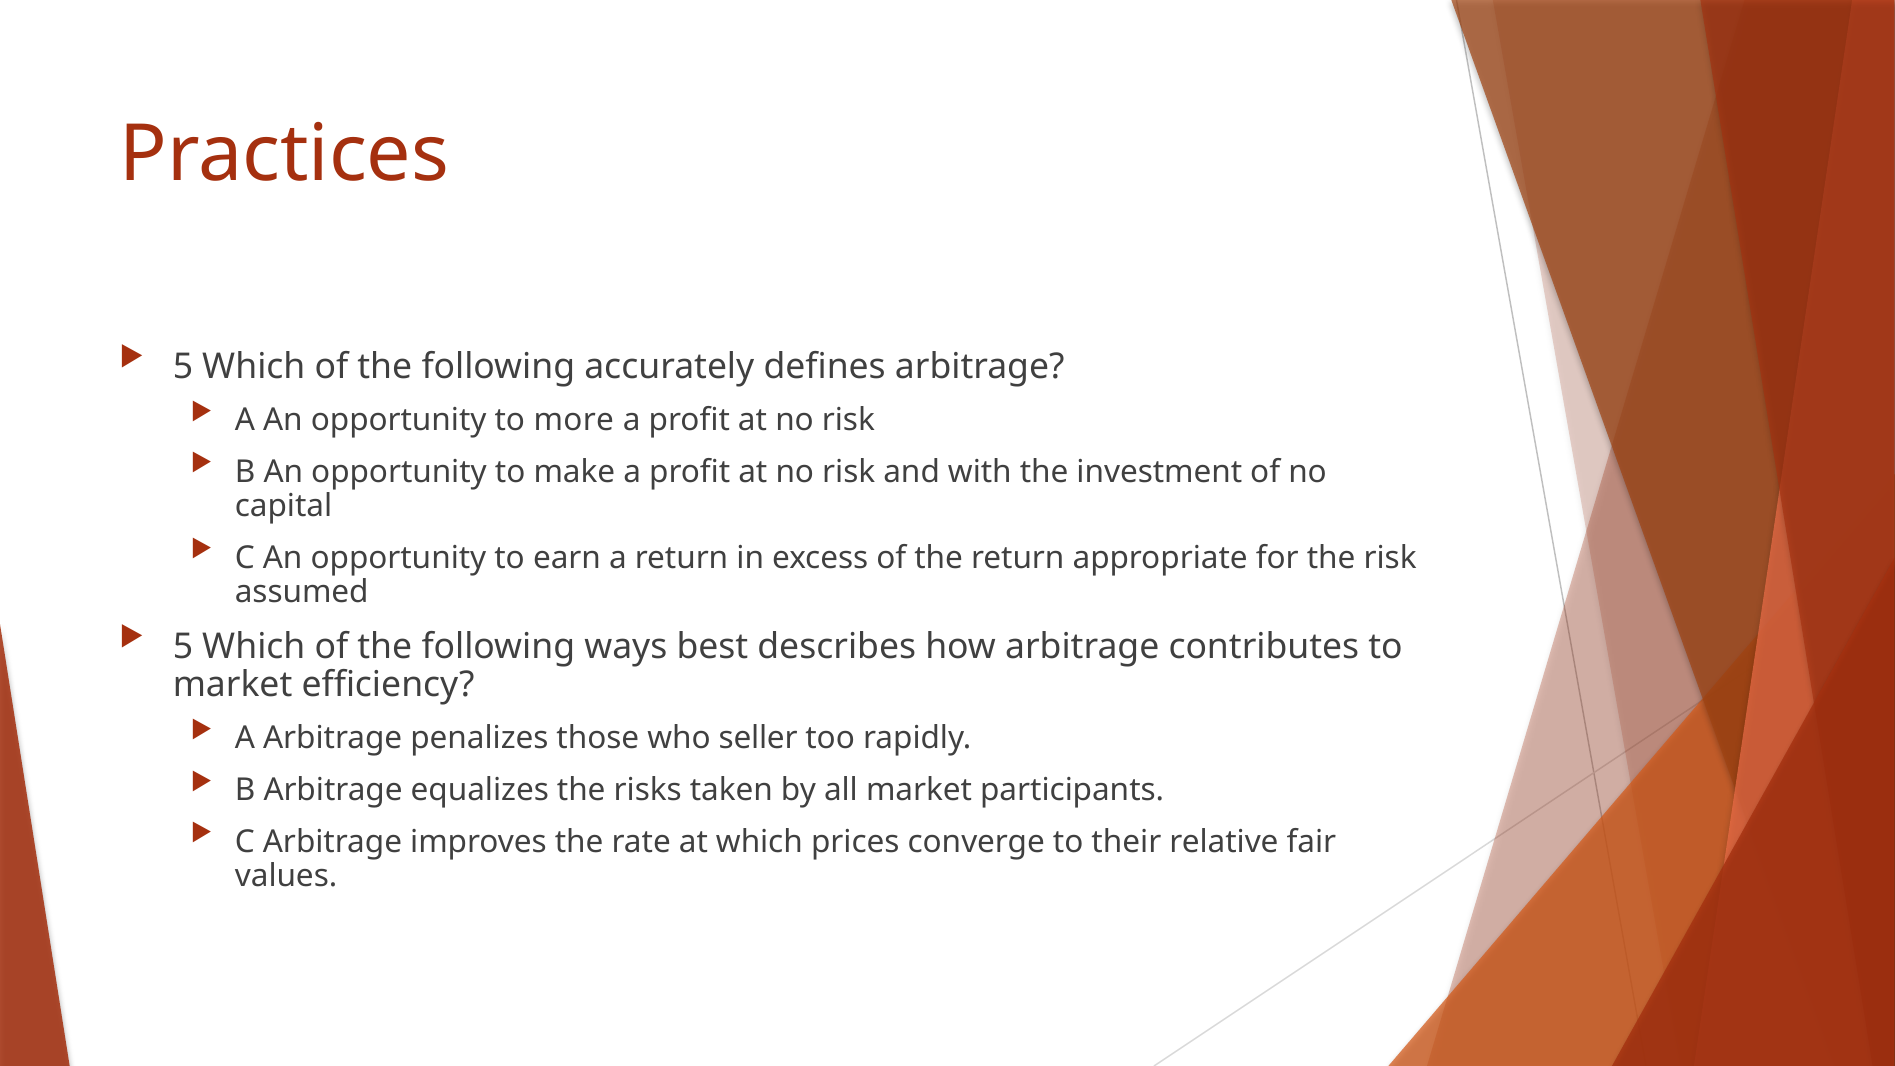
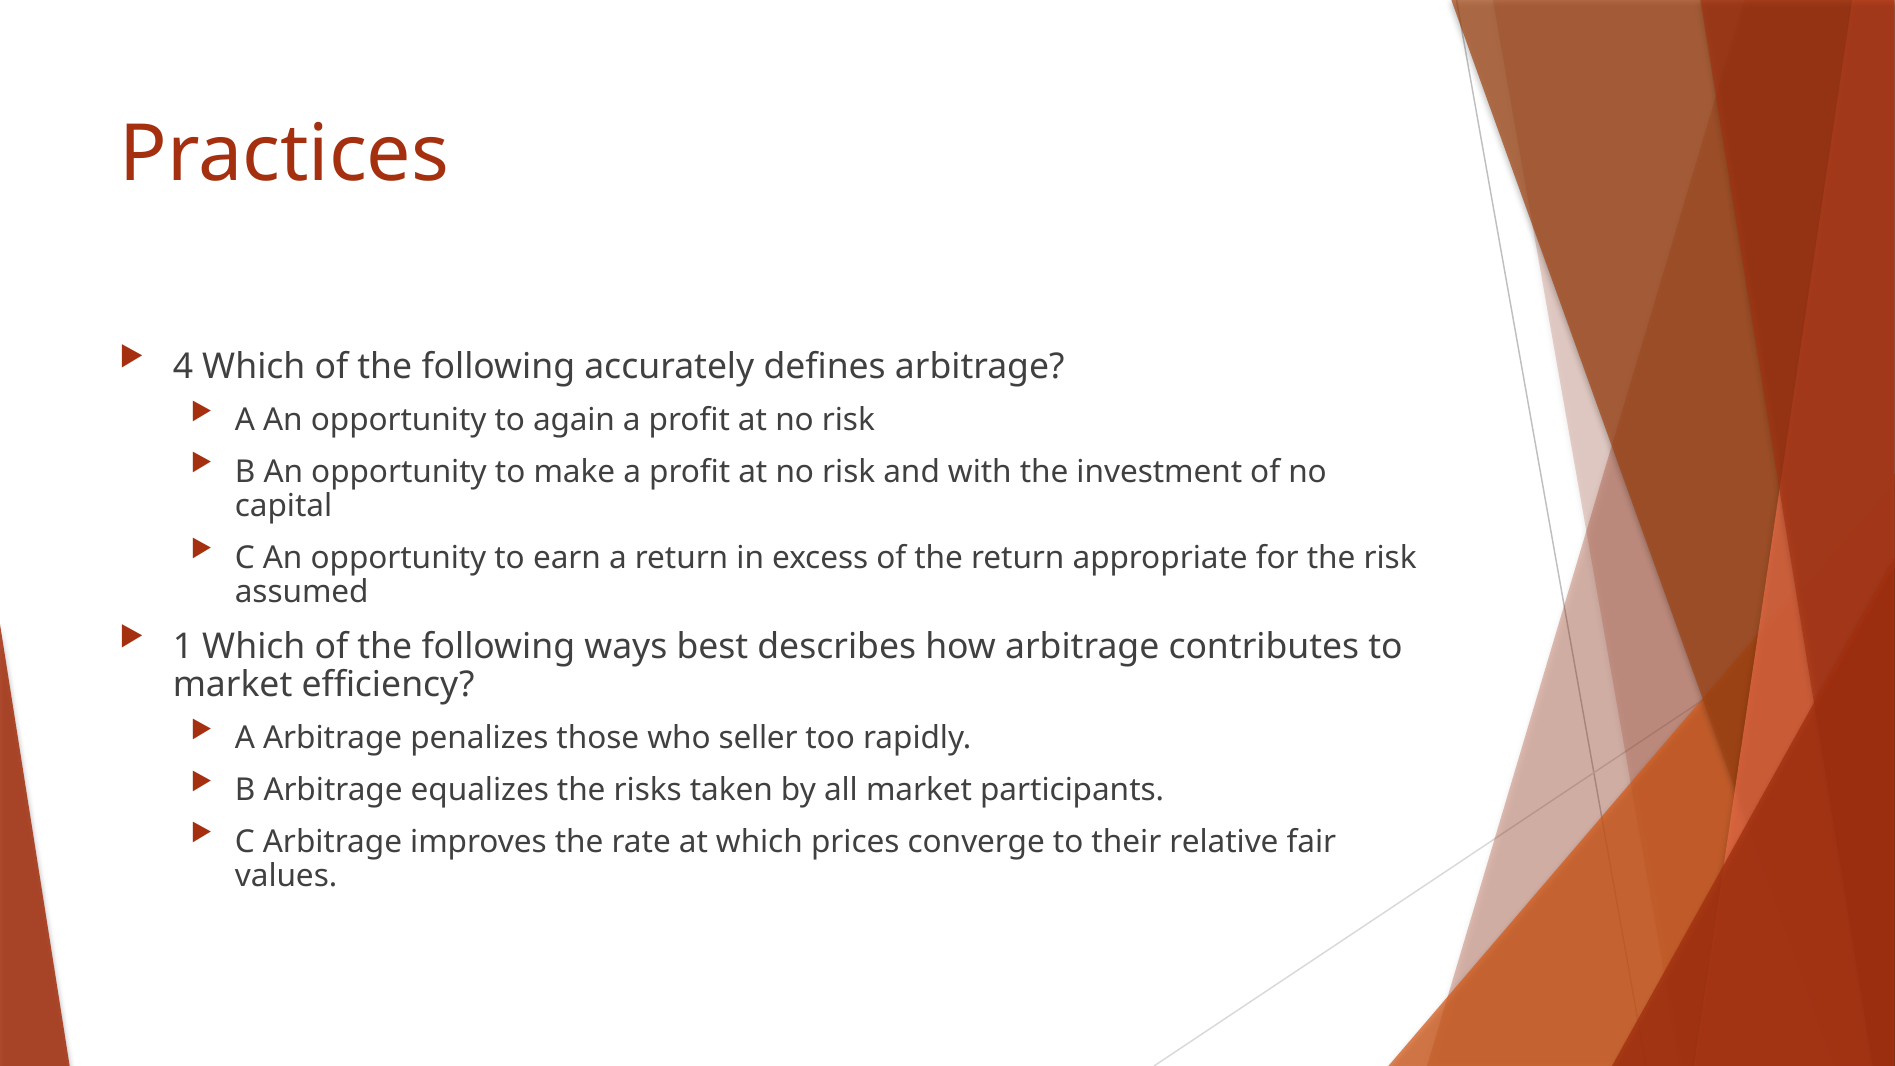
5: 5 -> 4 (183, 367)
more: more -> again (574, 420)
5: 5 -> 1 (183, 646)
